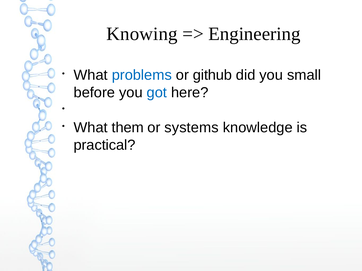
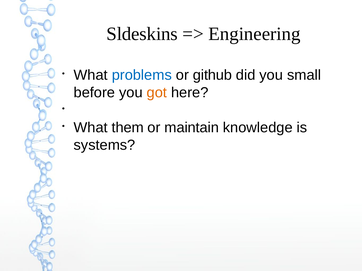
Knowing: Knowing -> Sldeskins (142, 34)
got colour: blue -> orange (157, 93)
systems: systems -> maintain (192, 128)
practical: practical -> systems (105, 145)
